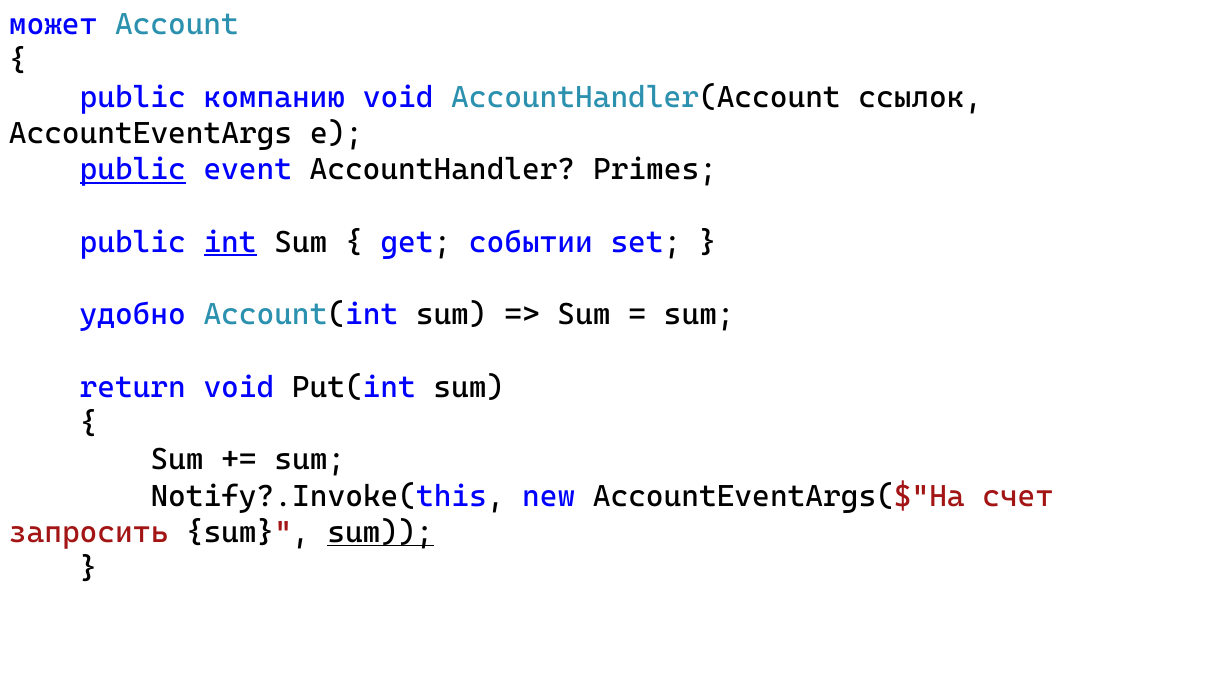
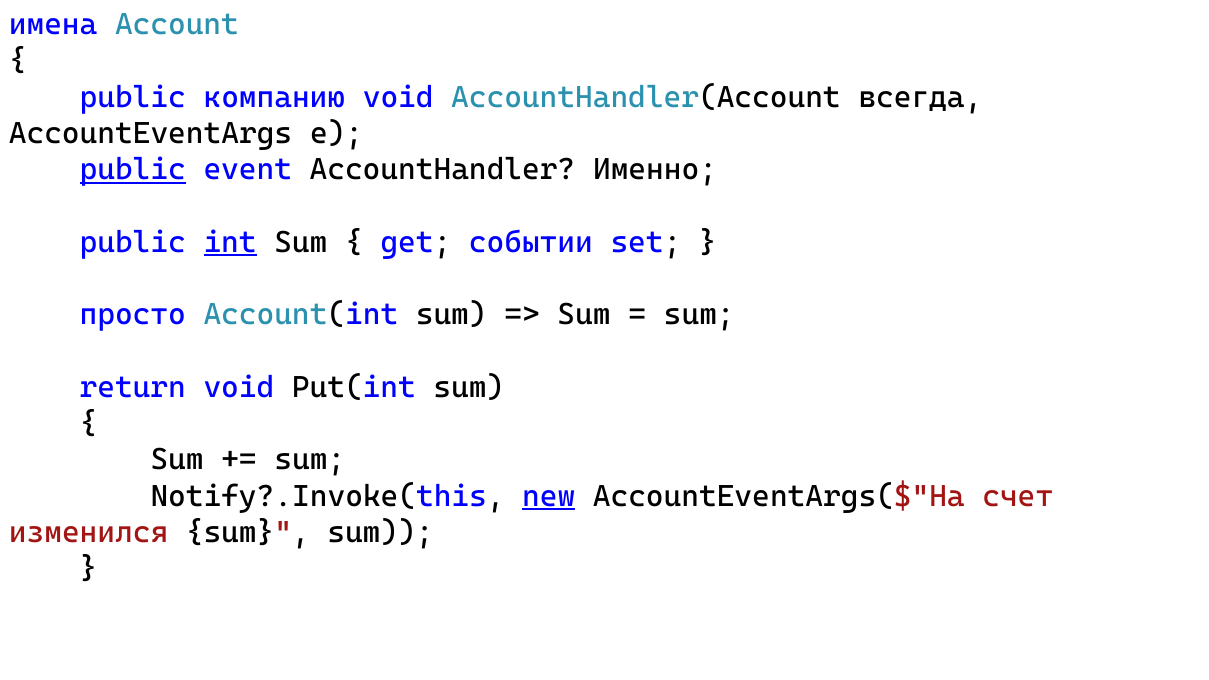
может: может -> имена (53, 25)
ссылок: ссылок -> всегда (920, 97)
Primes: Primes -> Именно (655, 170)
удобно: удобно -> просто (133, 315)
new underline: none -> present (549, 496)
запросить: запросить -> изменился (89, 532)
sum underline: present -> none (380, 532)
